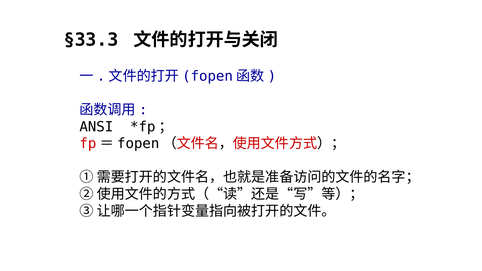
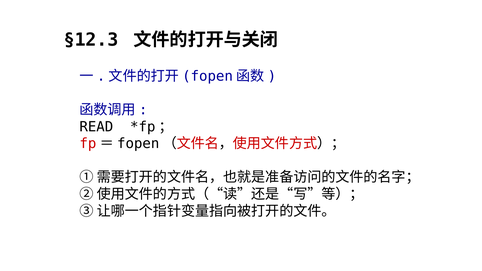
§33.3: §33.3 -> §12.3 (91, 40)
ANSI: ANSI -> READ (96, 127)
